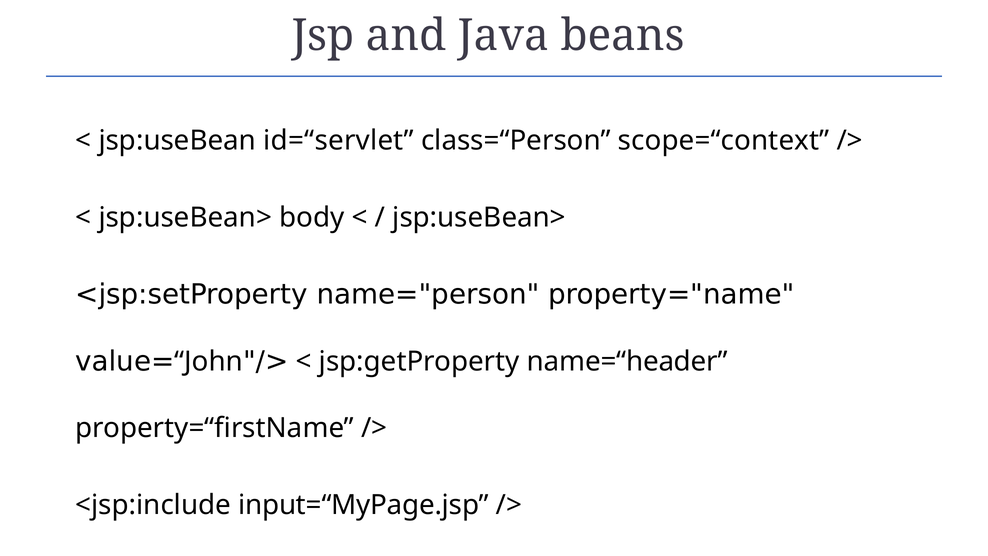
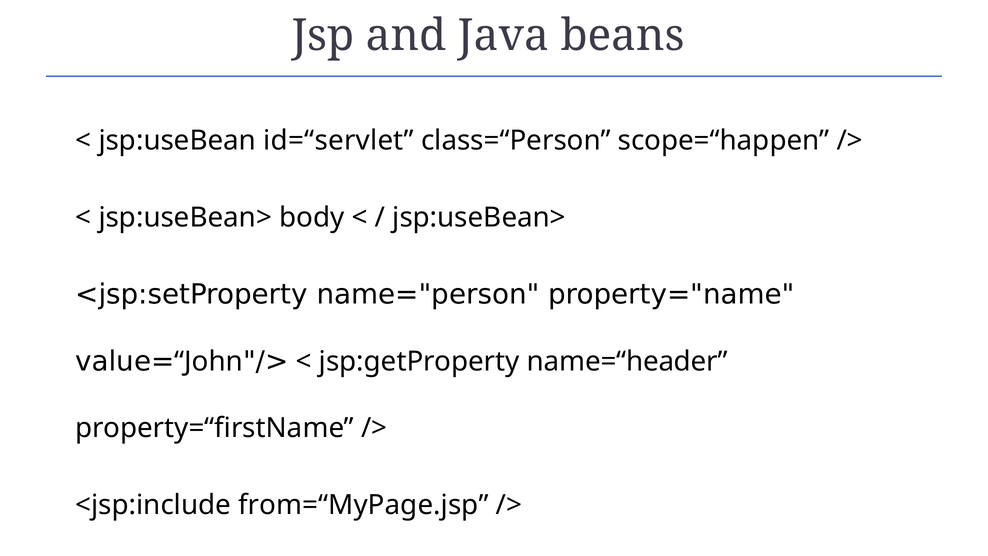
scope=“context: scope=“context -> scope=“happen (724, 140)
input=“MyPage.jsp: input=“MyPage.jsp -> from=“MyPage.jsp (363, 505)
